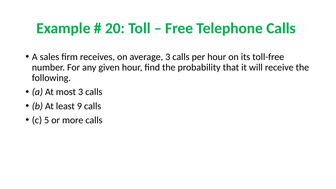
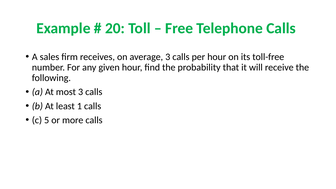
9: 9 -> 1 (79, 106)
